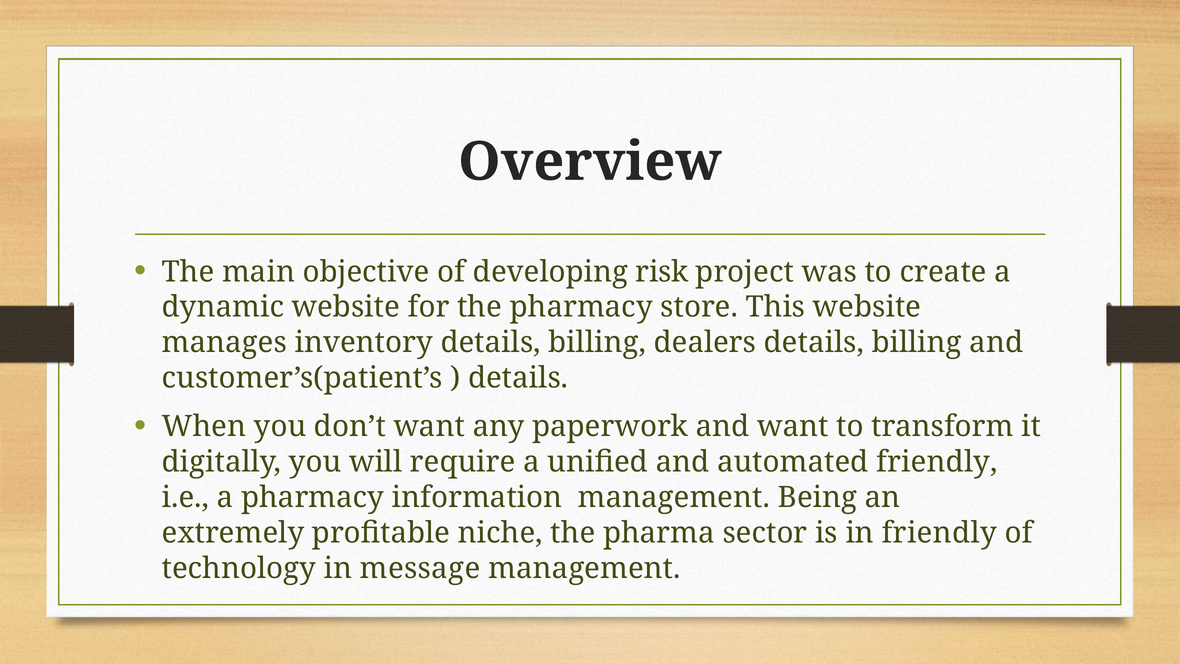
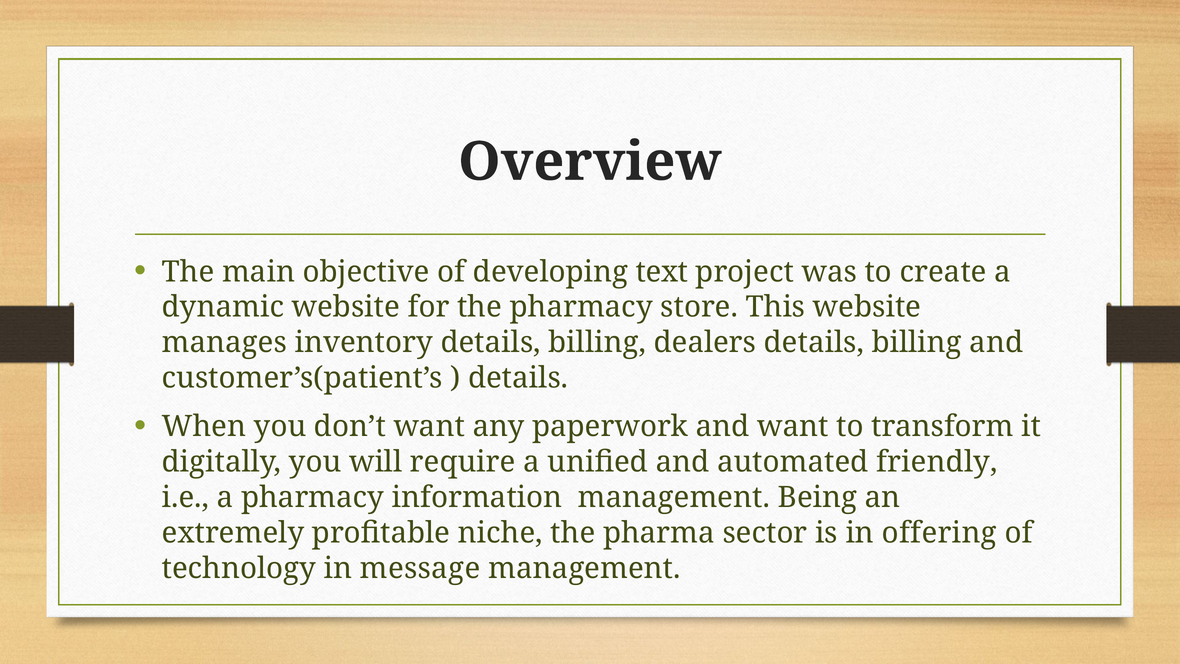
risk: risk -> text (662, 272)
in friendly: friendly -> offering (939, 533)
